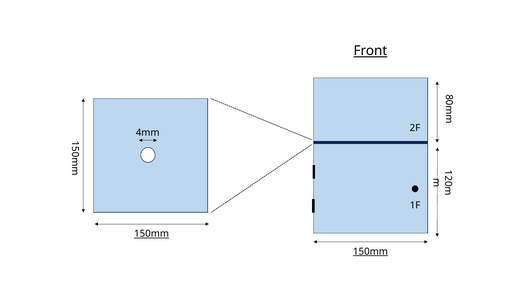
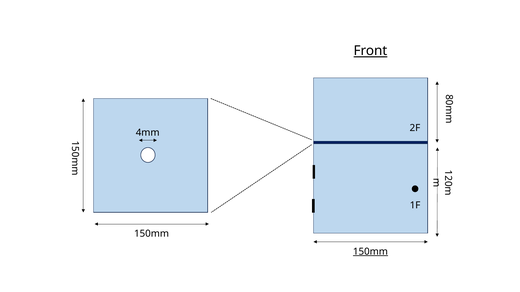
150mm underline: present -> none (152, 234)
